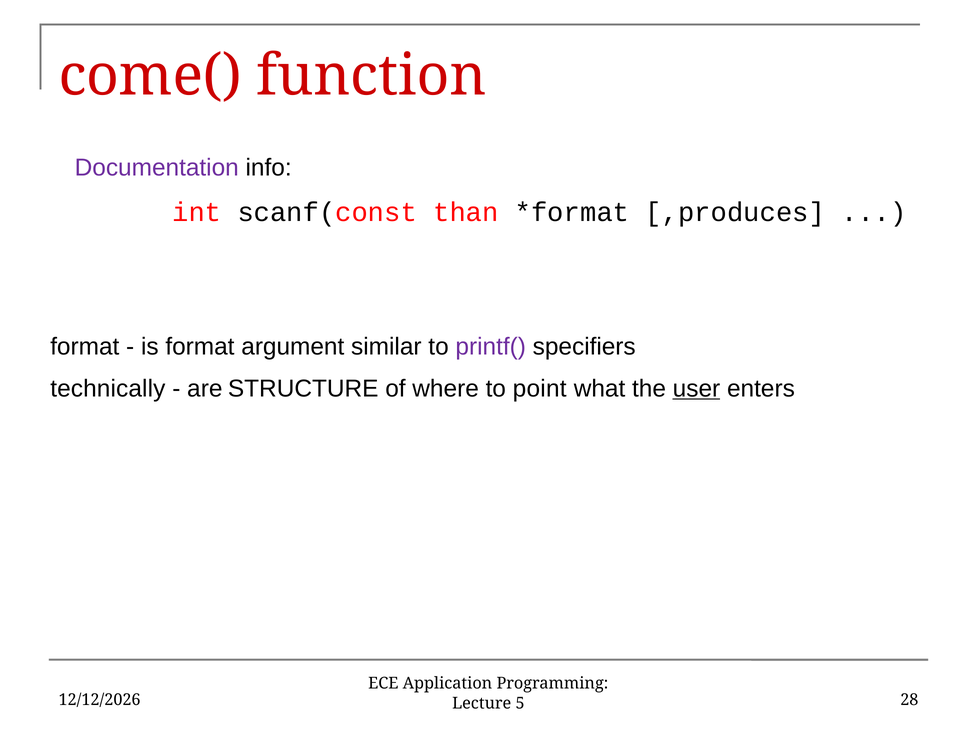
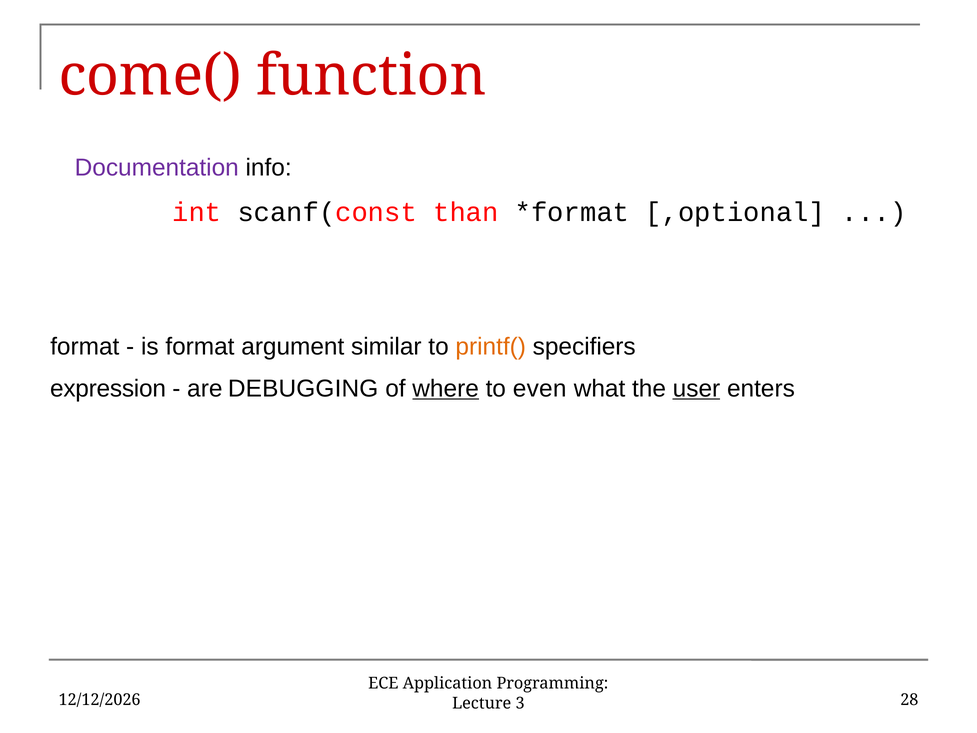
,produces: ,produces -> ,optional (735, 212)
printf( colour: purple -> orange (491, 347)
technically: technically -> expression (108, 388)
STRUCTURE: STRUCTURE -> DEBUGGING (303, 388)
where underline: none -> present (446, 388)
point: point -> even (540, 388)
5: 5 -> 3 (520, 703)
